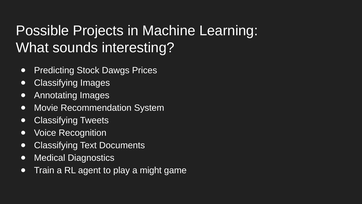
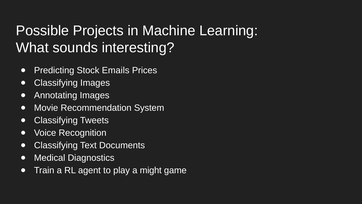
Dawgs: Dawgs -> Emails (116, 70)
